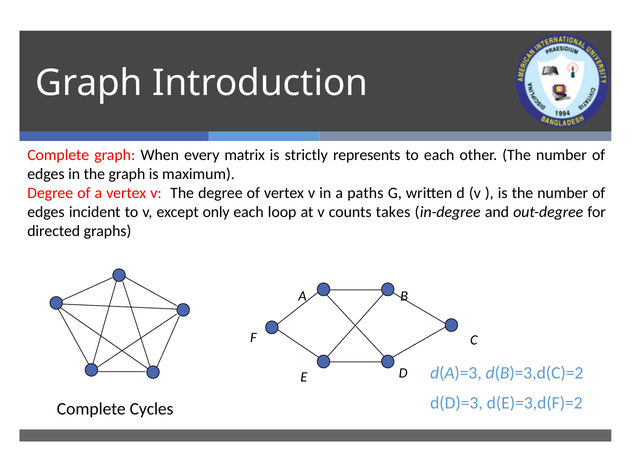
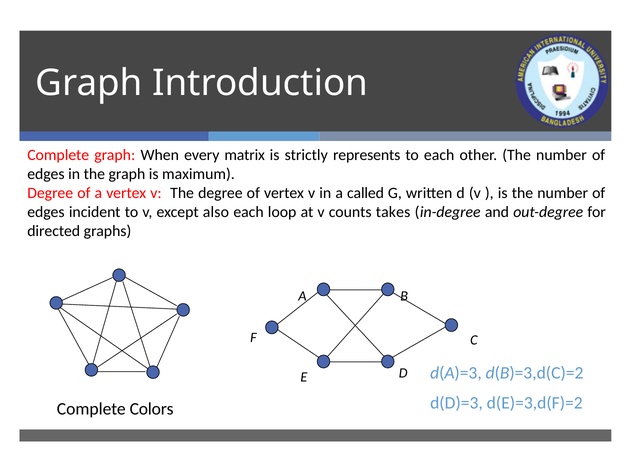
paths: paths -> called (366, 193)
only: only -> also (216, 212)
Cycles: Cycles -> Colors (152, 409)
